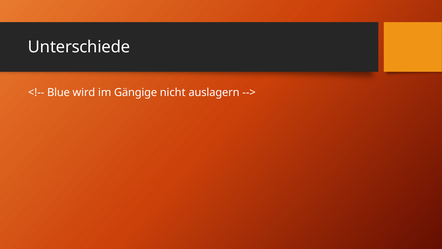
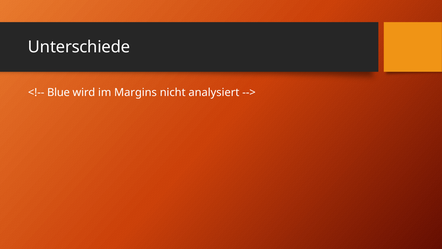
Gängige: Gängige -> Margins (135, 92)
auslagern: auslagern -> analysiert (214, 92)
